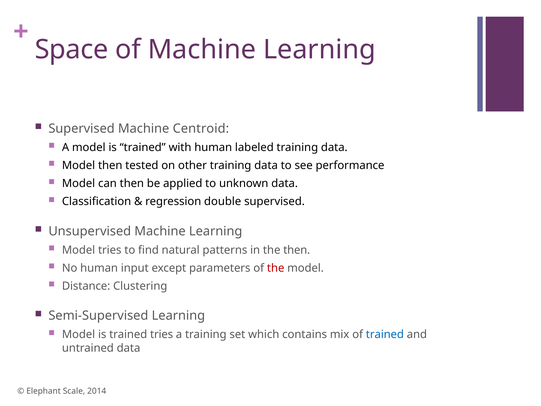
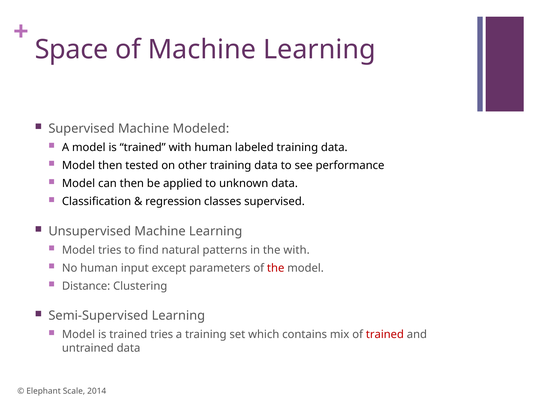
Centroid: Centroid -> Modeled (201, 128)
double: double -> classes (223, 201)
the then: then -> with (297, 250)
trained colour: blue -> red (385, 334)
